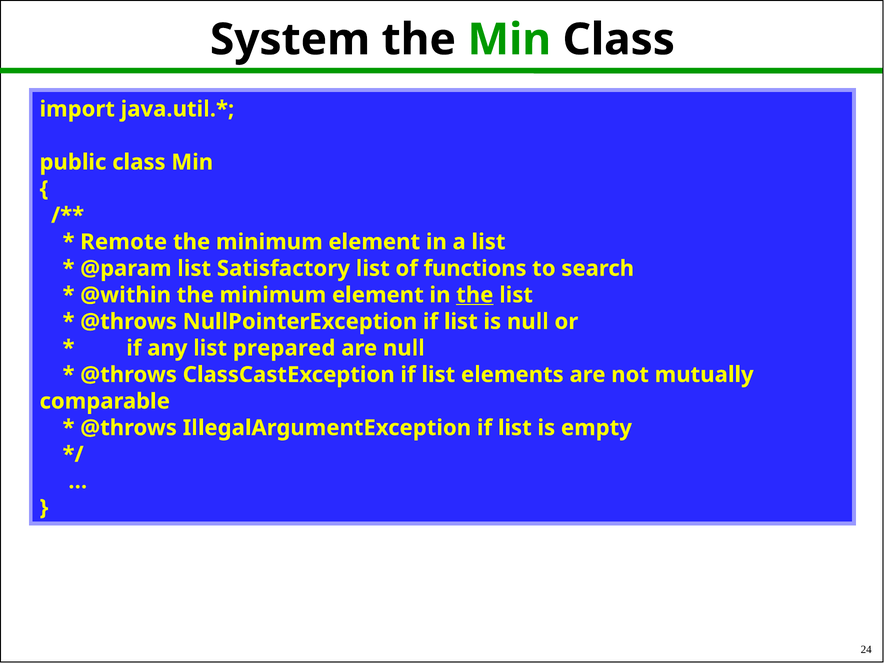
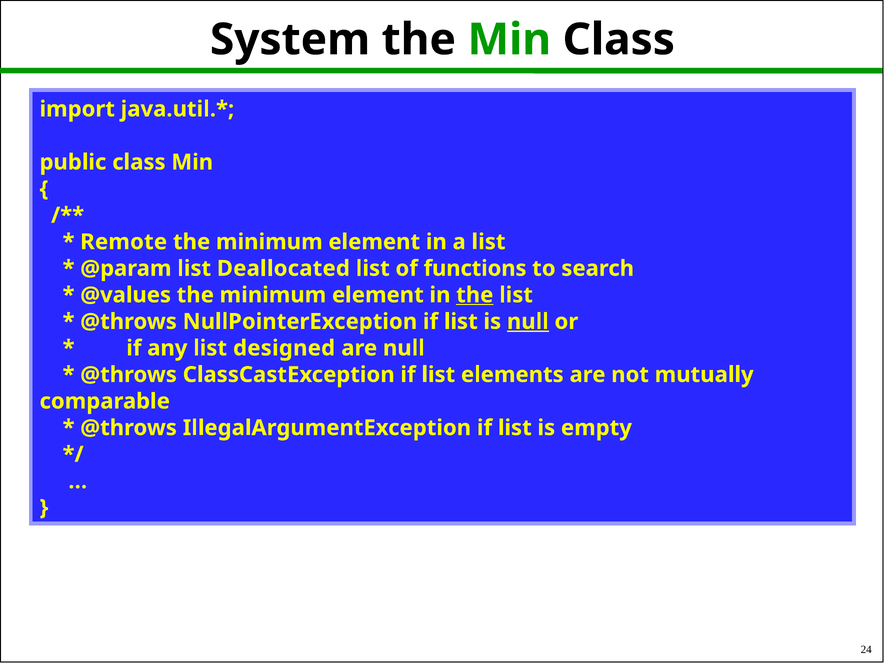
Satisfactory: Satisfactory -> Deallocated (283, 268)
@within: @within -> @values (126, 295)
null underline: none -> present (528, 321)
prepared: prepared -> designed (284, 348)
